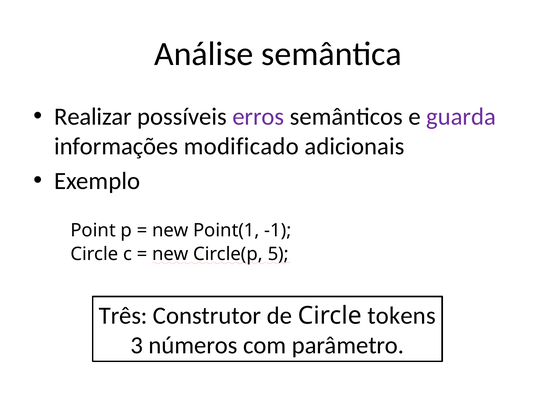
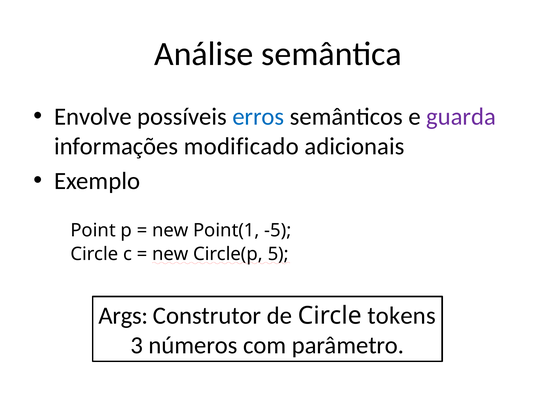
Realizar: Realizar -> Envolve (93, 117)
erros colour: purple -> blue (258, 117)
-1: -1 -> -5 (278, 230)
Três: Três -> Args (123, 316)
